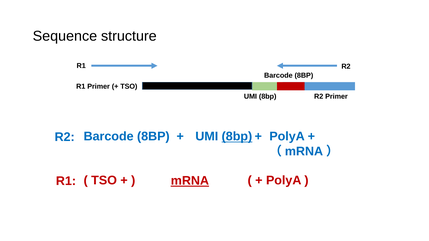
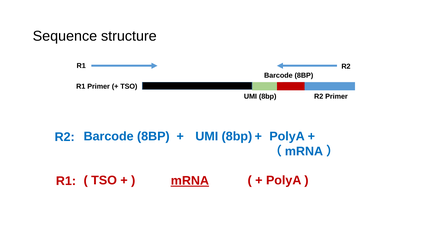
8bp underline: present -> none (237, 137)
